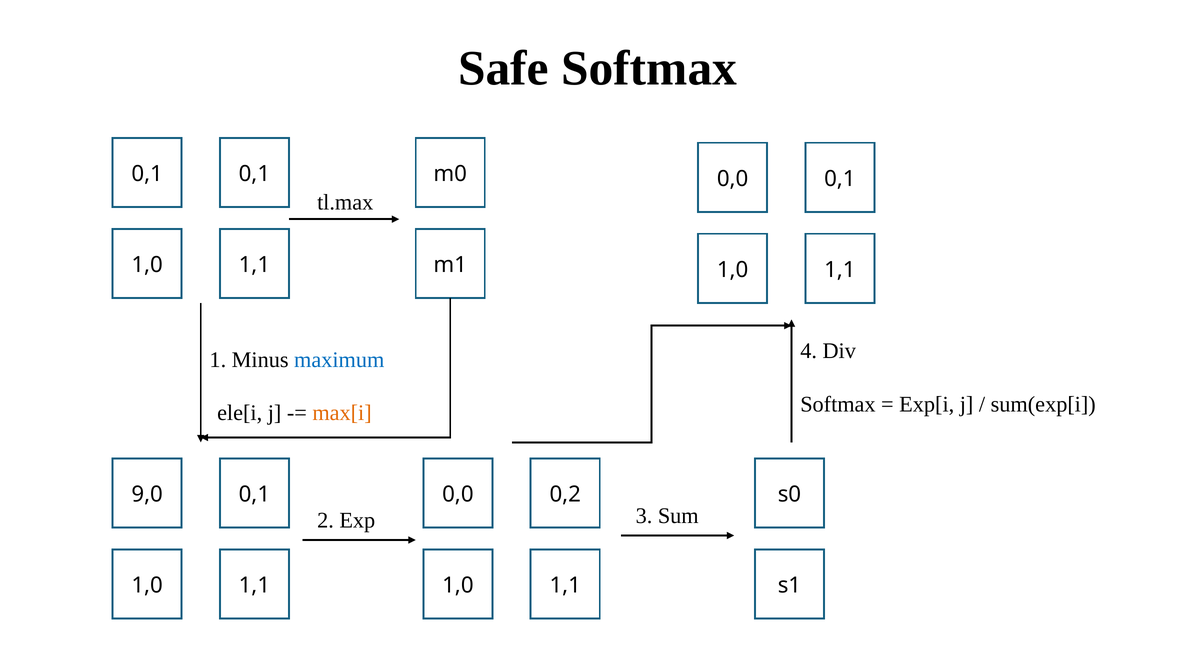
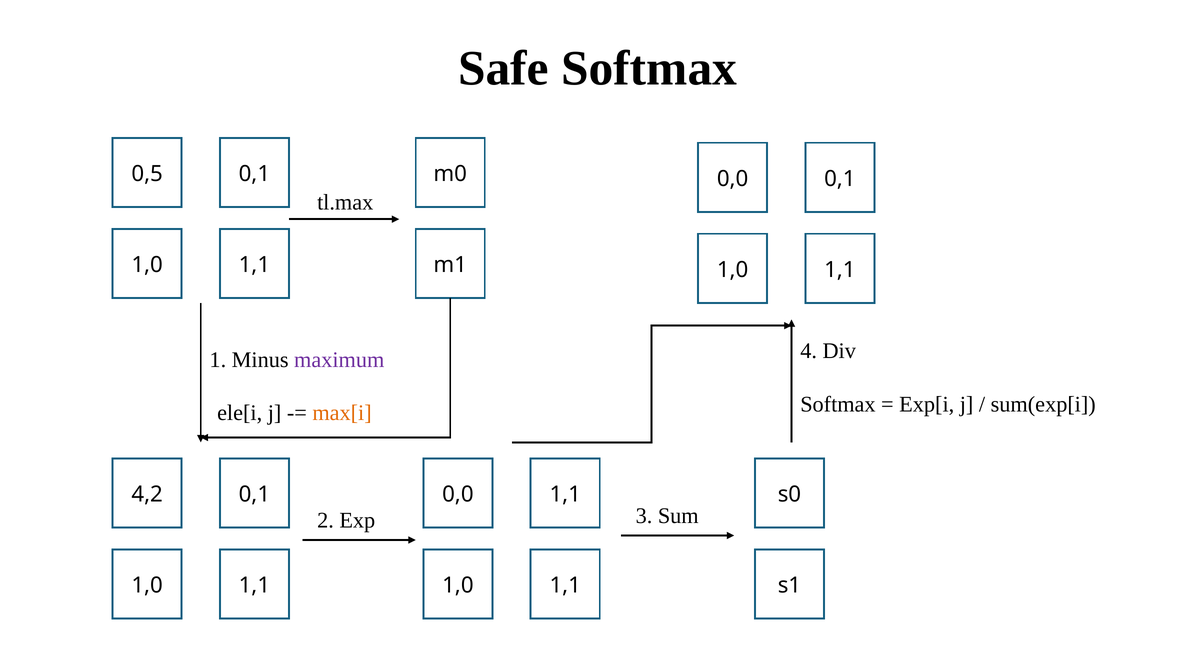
0,1: 0,1 -> 0,5 (147, 174)
maximum colour: blue -> purple (339, 360)
9,0: 9,0 -> 4,2 (147, 494)
0,0 0,2: 0,2 -> 1,1 (565, 494)
